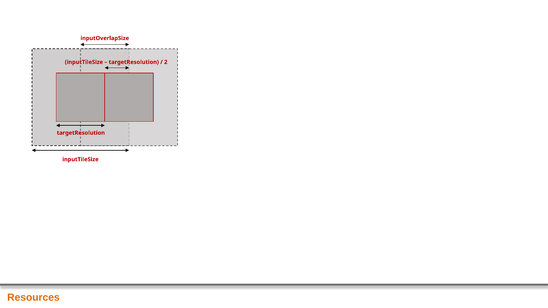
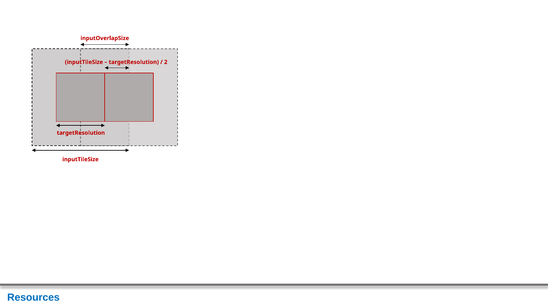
Resources colour: orange -> blue (33, 298)
